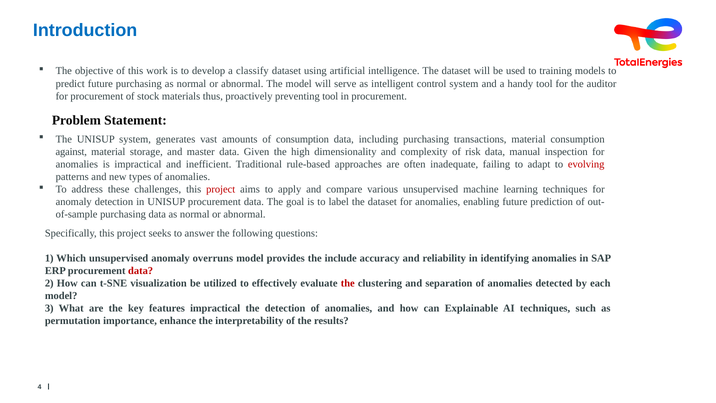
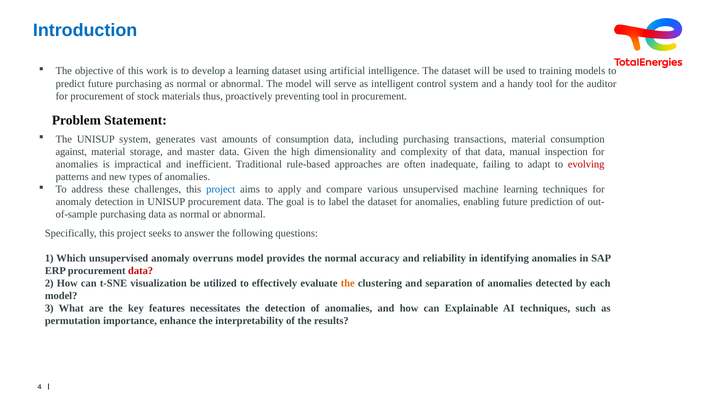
a classify: classify -> learning (252, 71)
risk: risk -> that (473, 152)
project colour: red -> blue (221, 189)
the include: include -> normal (341, 258)
the colour: red -> orange (348, 283)
features impractical: impractical -> necessitates (215, 308)
